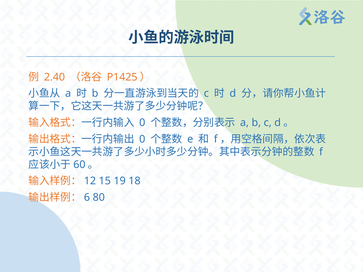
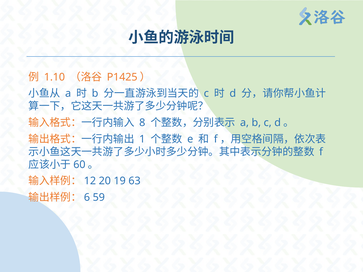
2.40: 2.40 -> 1.10 (54, 77)
0: 0 -> 8 (142, 123)
0: 0 -> 1 (142, 139)
15: 15 -> 20 (105, 181)
18: 18 -> 63 (135, 181)
80: 80 -> 59 (99, 198)
